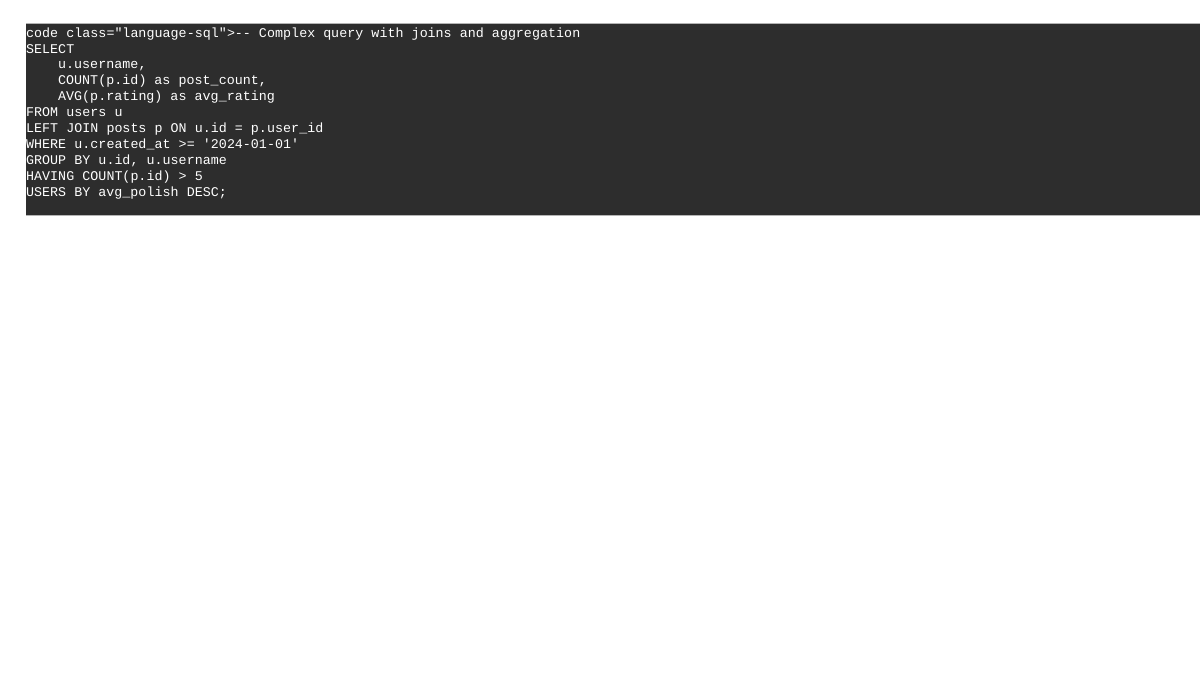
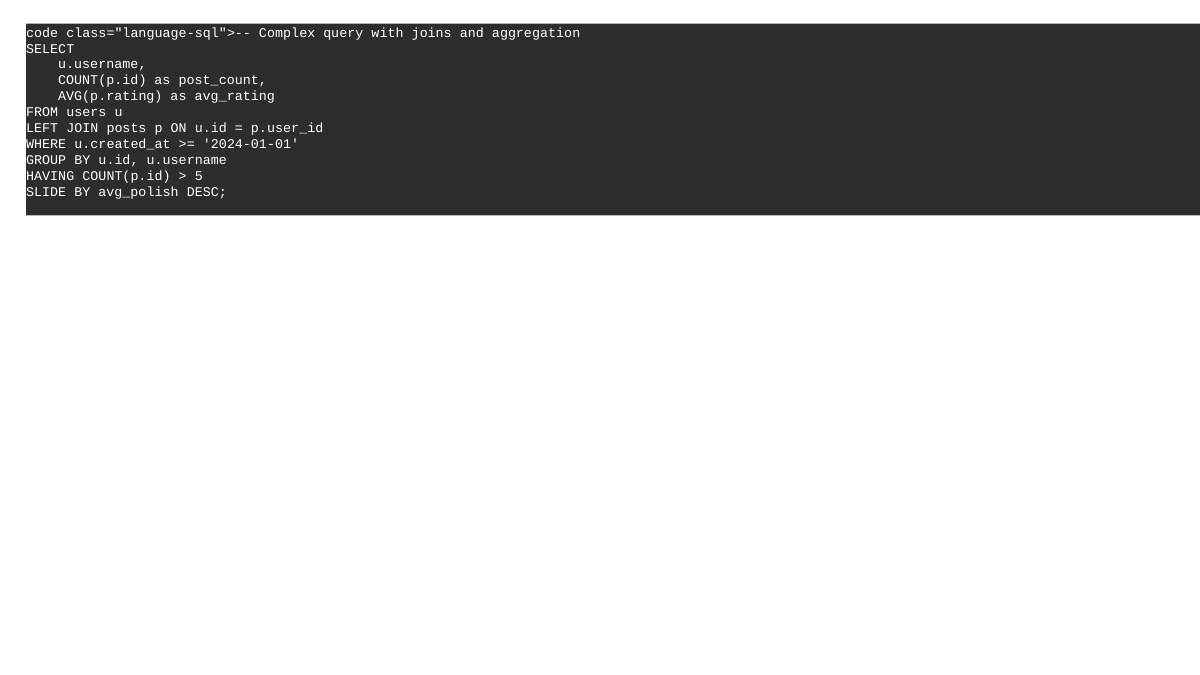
USERS: USERS -> SLIDE (46, 192)
